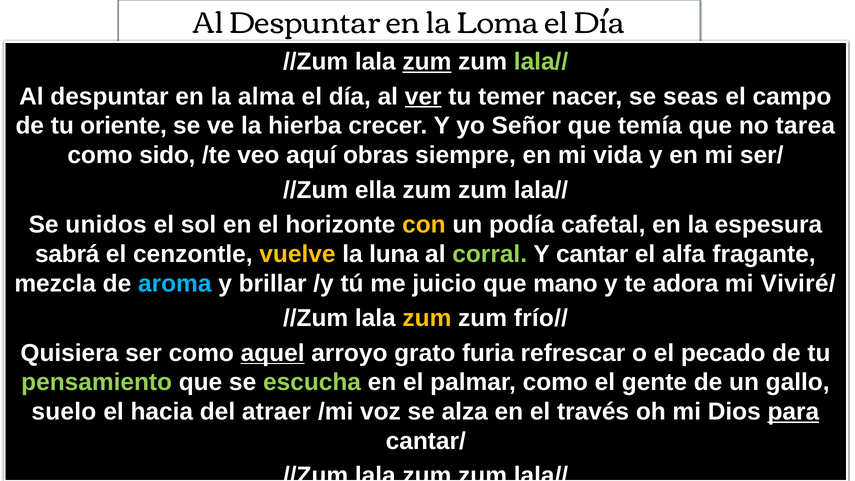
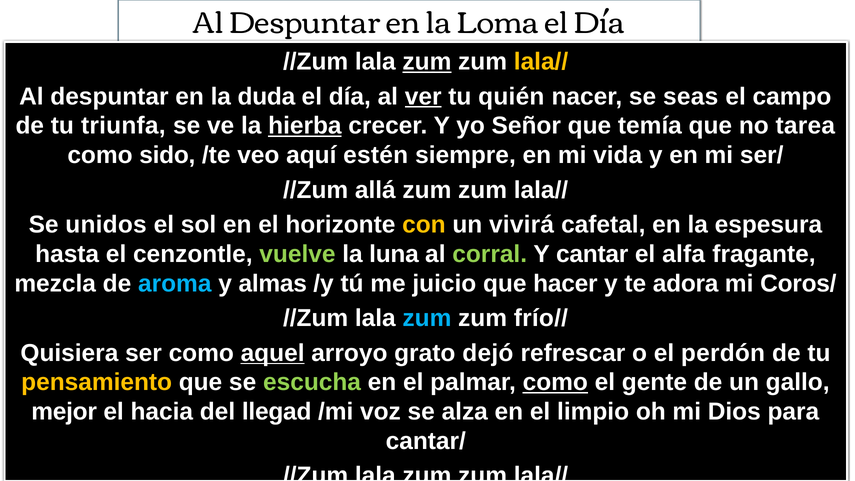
lala// colour: light green -> yellow (541, 62)
alma: alma -> duda (266, 96)
temer: temer -> quién (511, 96)
oriente: oriente -> triunfa (123, 126)
hierba underline: none -> present (305, 126)
obras: obras -> estén (376, 155)
ella: ella -> allá (375, 190)
podía: podía -> vivirá (522, 225)
sabrá: sabrá -> hasta (67, 254)
vuelve colour: yellow -> light green (297, 254)
brillar: brillar -> almas (273, 283)
mano: mano -> hacer (565, 283)
Viviré/: Viviré/ -> Coros/ (798, 283)
zum colour: yellow -> light blue (427, 318)
furia: furia -> dejó (488, 353)
pecado: pecado -> perdón (723, 353)
pensamiento colour: light green -> yellow (97, 382)
como underline: none -> present (555, 382)
suelo: suelo -> mejor (64, 412)
atraer: atraer -> llegad (277, 412)
través: través -> limpio (593, 412)
para underline: present -> none (793, 412)
